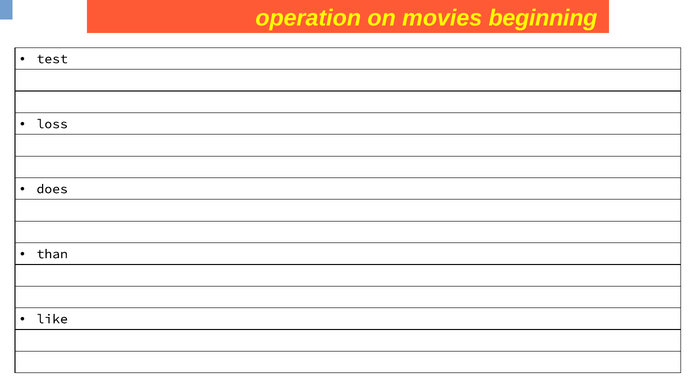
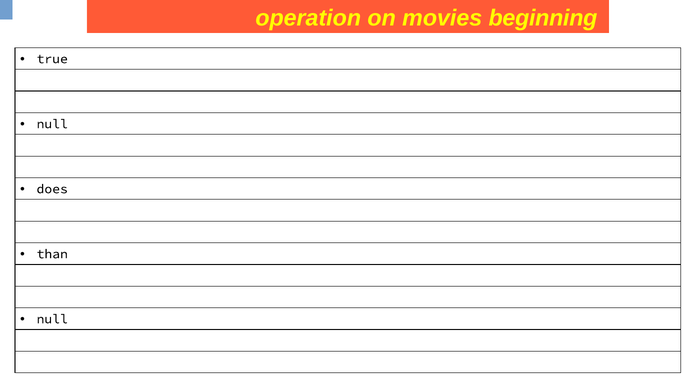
test: test -> true (52, 59)
loss: loss -> null (52, 124)
like: like -> null (52, 319)
